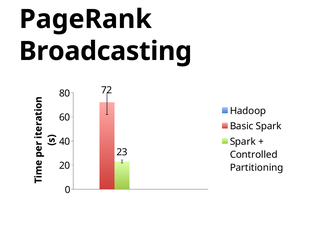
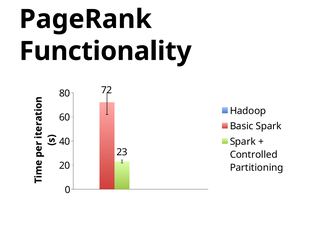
Broadcasting: Broadcasting -> Functionality (105, 51)
